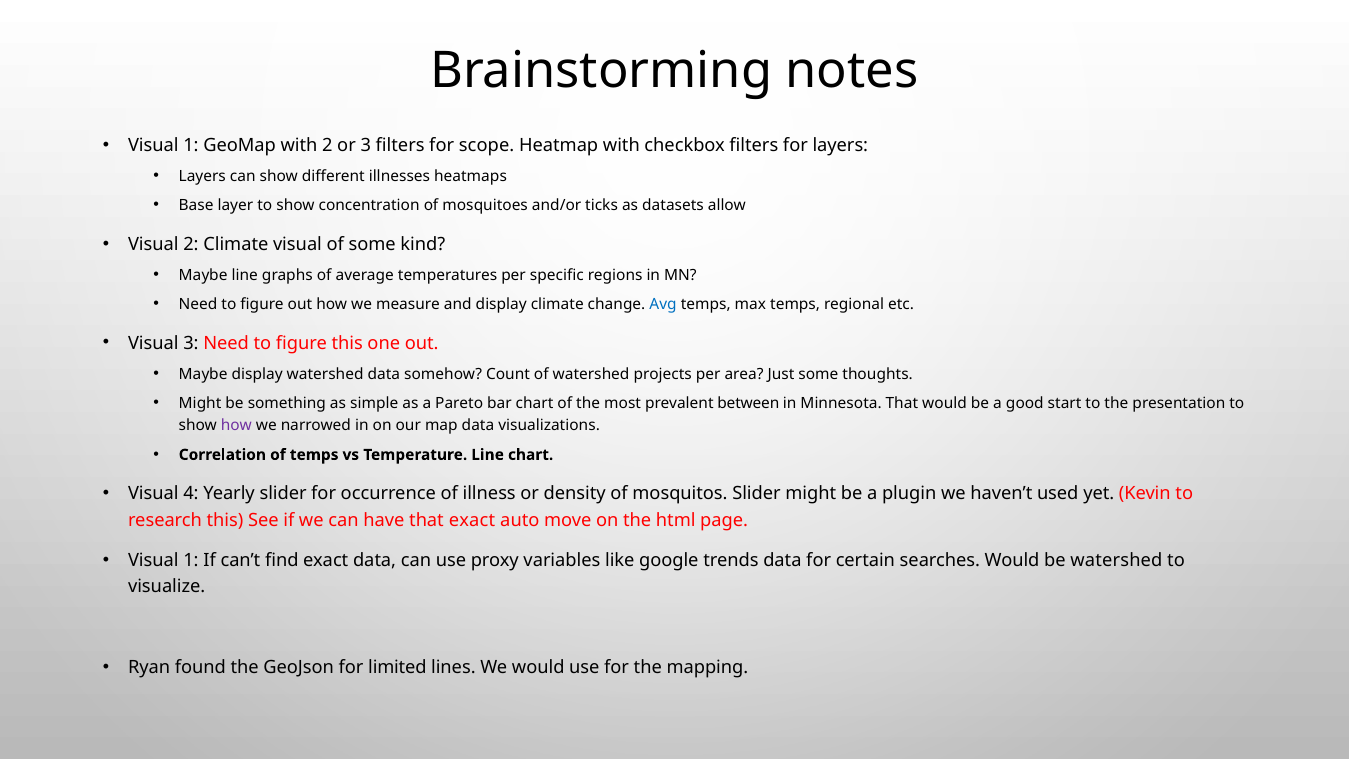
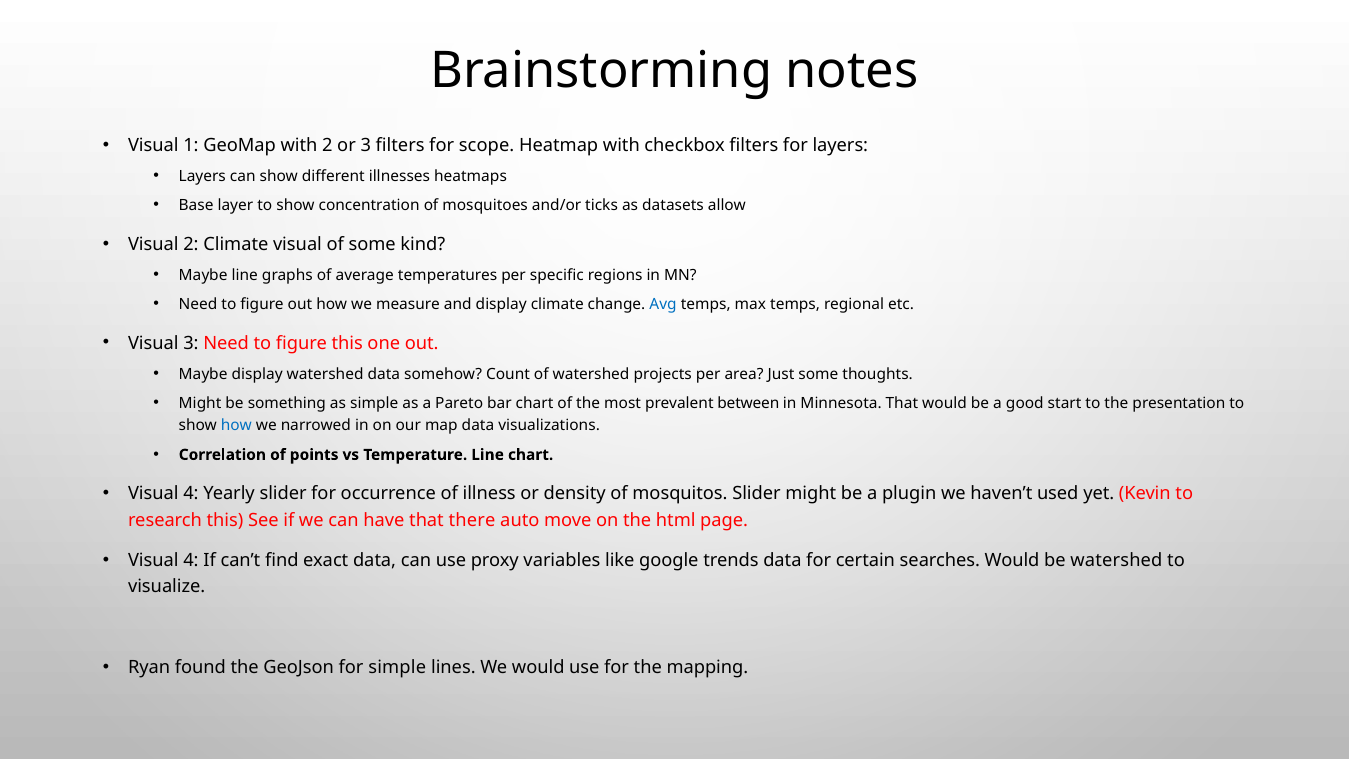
how colour: purple -> blue (236, 425)
of temps: temps -> points (314, 455)
that exact: exact -> there (472, 520)
1: 1 -> 4 (191, 560)
for limited: limited -> simple (397, 667)
